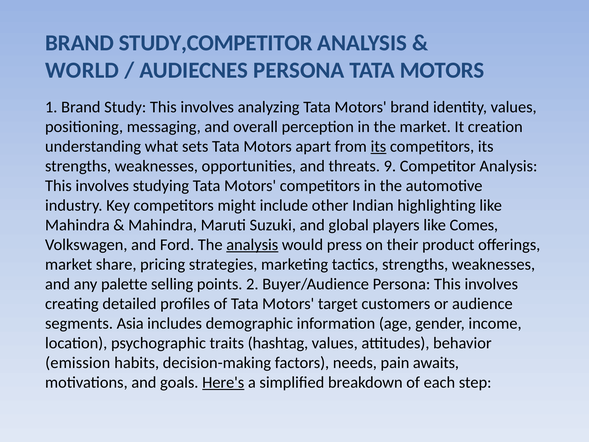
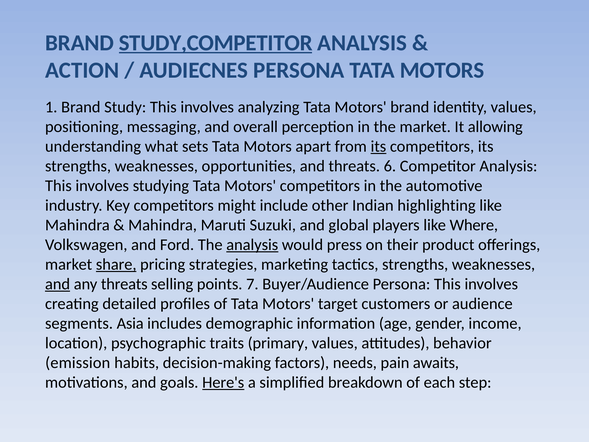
STUDY,COMPETITOR underline: none -> present (216, 43)
WORLD: WORLD -> ACTION (82, 70)
creation: creation -> allowing (495, 127)
9: 9 -> 6 (390, 166)
Comes: Comes -> Where (474, 225)
share underline: none -> present (116, 264)
and underline: none -> present (58, 284)
any palette: palette -> threats (124, 284)
2: 2 -> 7 (252, 284)
hashtag: hashtag -> primary (278, 343)
